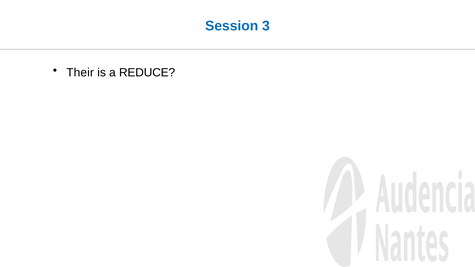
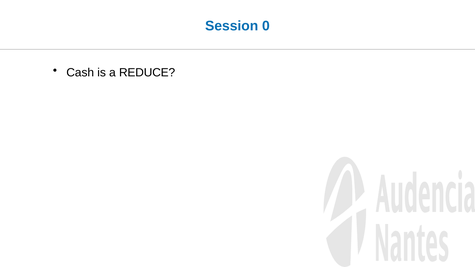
3: 3 -> 0 (266, 26)
Their: Their -> Cash (80, 73)
